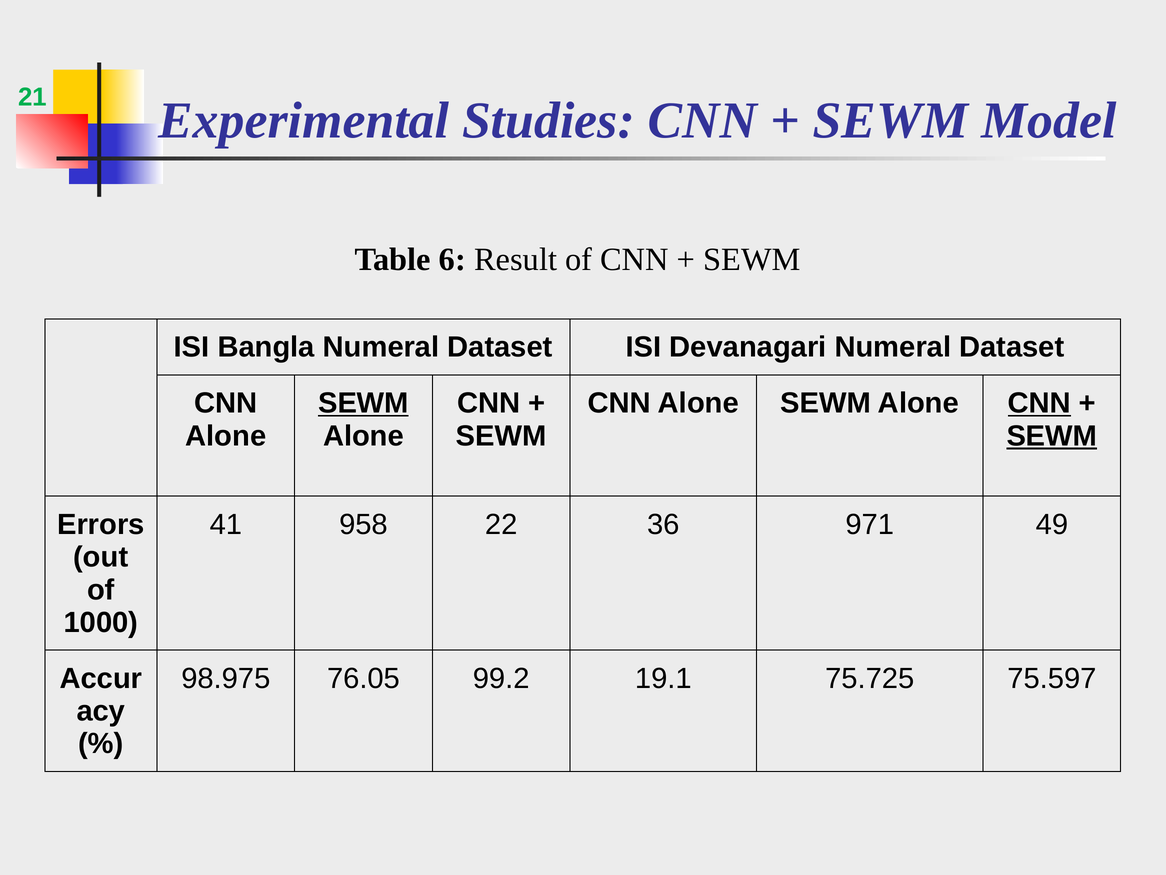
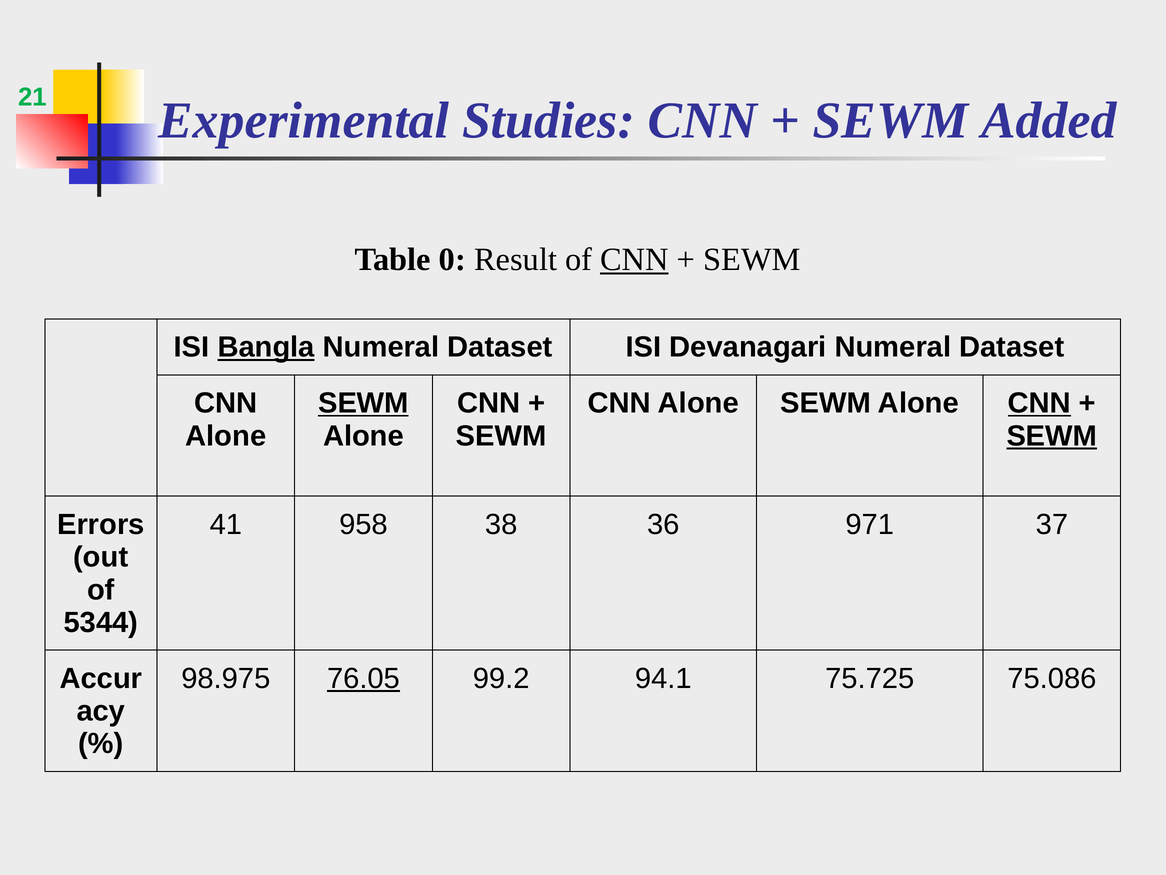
Model: Model -> Added (1049, 121)
6: 6 -> 0 (452, 259)
CNN underline: none -> present (634, 259)
Bangla underline: none -> present (266, 347)
22: 22 -> 38 (501, 524)
49: 49 -> 37 (1052, 524)
1000: 1000 -> 5344 (101, 622)
76.05 underline: none -> present (363, 678)
19.1: 19.1 -> 94.1 (663, 678)
75.597: 75.597 -> 75.086 (1052, 678)
